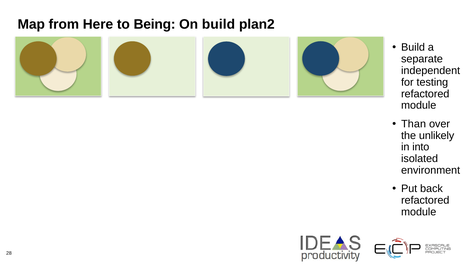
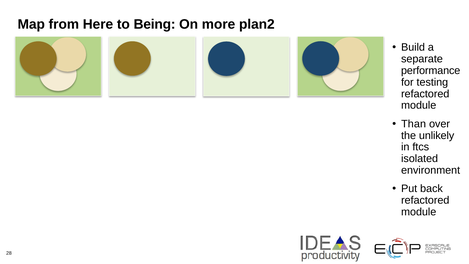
On build: build -> more (219, 24)
independent: independent -> performance (431, 71)
into: into -> ftcs (421, 147)
